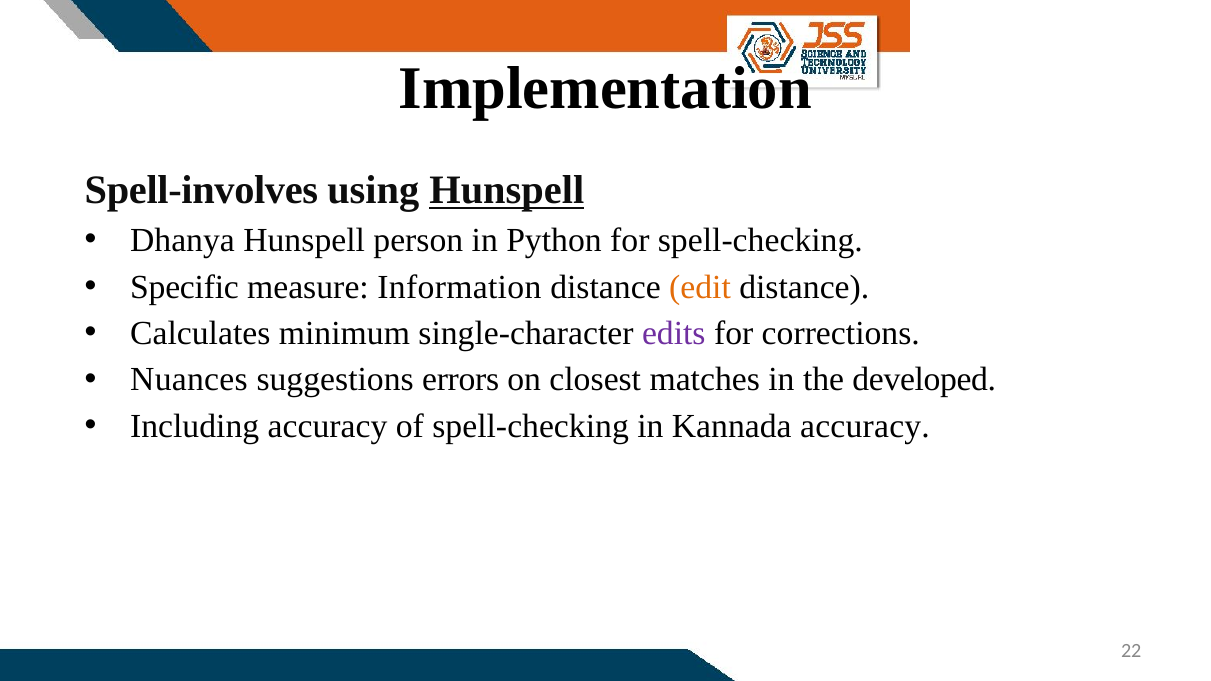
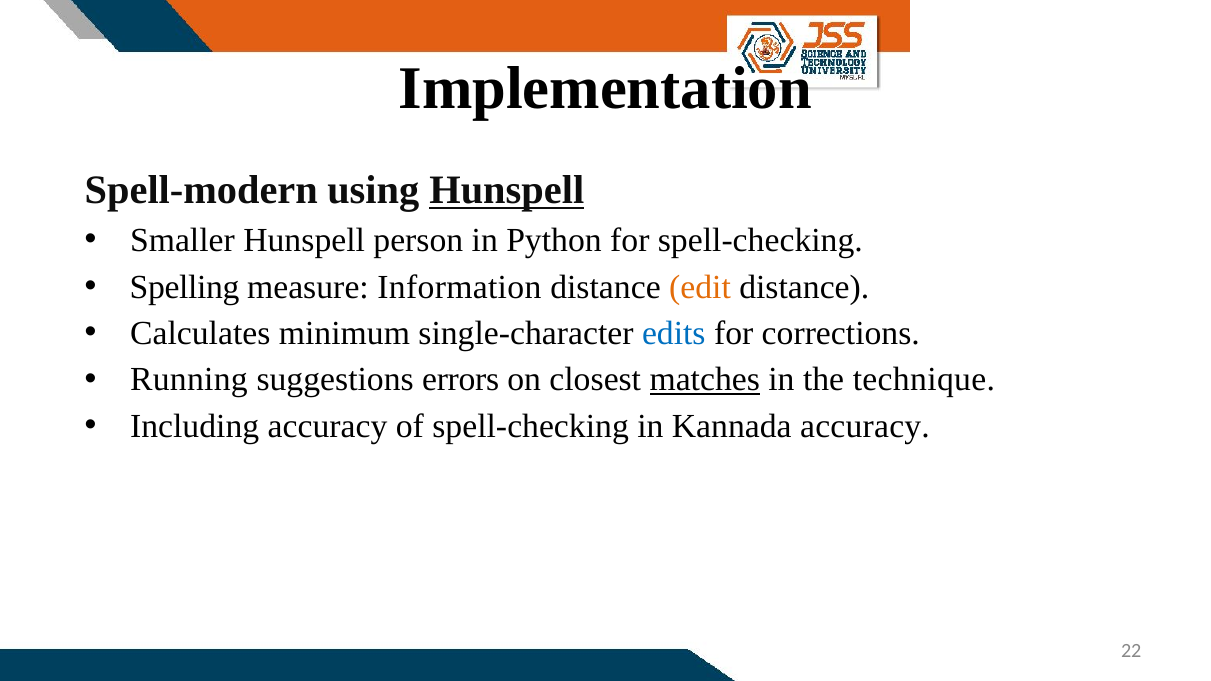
Spell-involves: Spell-involves -> Spell-modern (201, 191)
Dhanya: Dhanya -> Smaller (182, 241)
Specific: Specific -> Spelling (185, 287)
edits colour: purple -> blue (674, 333)
Nuances: Nuances -> Running (189, 380)
matches underline: none -> present (705, 380)
developed: developed -> technique (924, 380)
